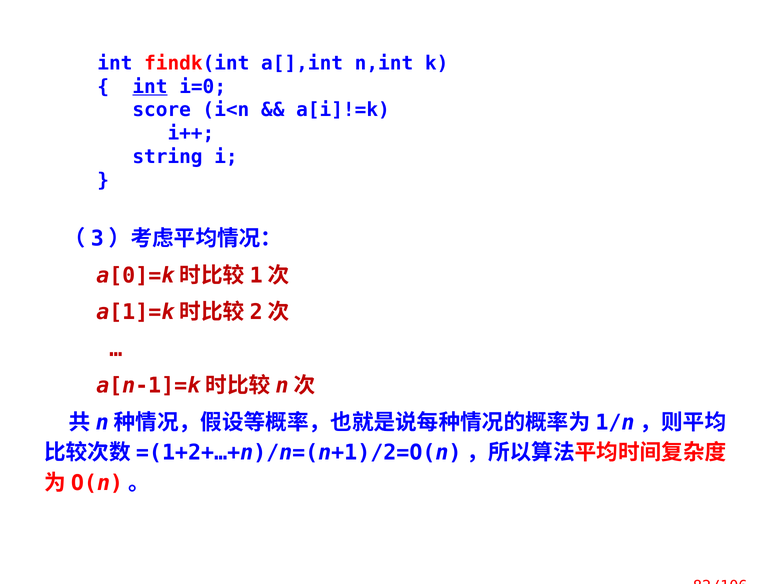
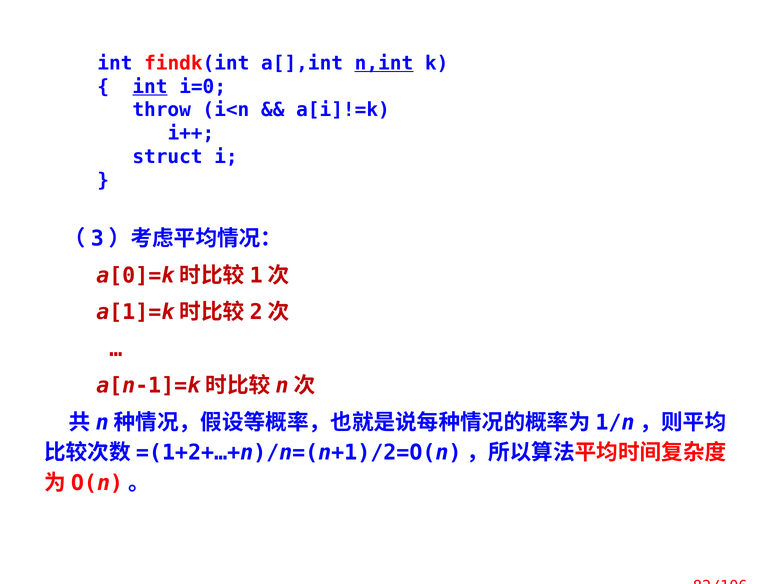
n,int underline: none -> present (384, 63)
score: score -> throw (162, 110)
string: string -> struct (167, 157)
